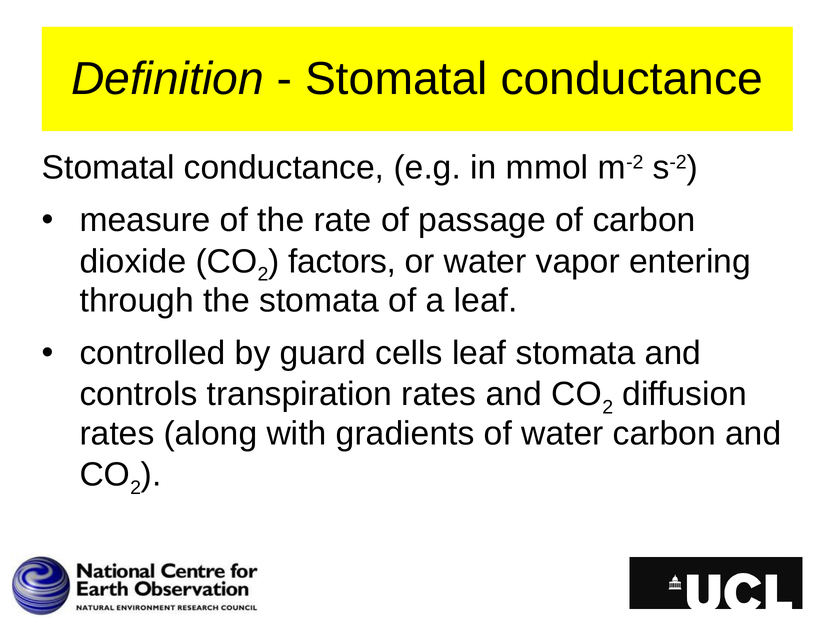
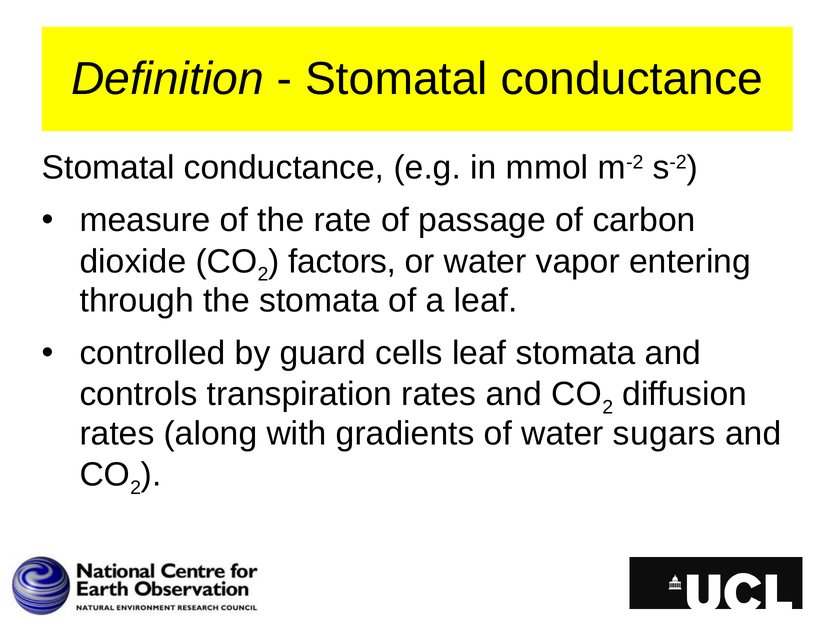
water carbon: carbon -> sugars (664, 434)
